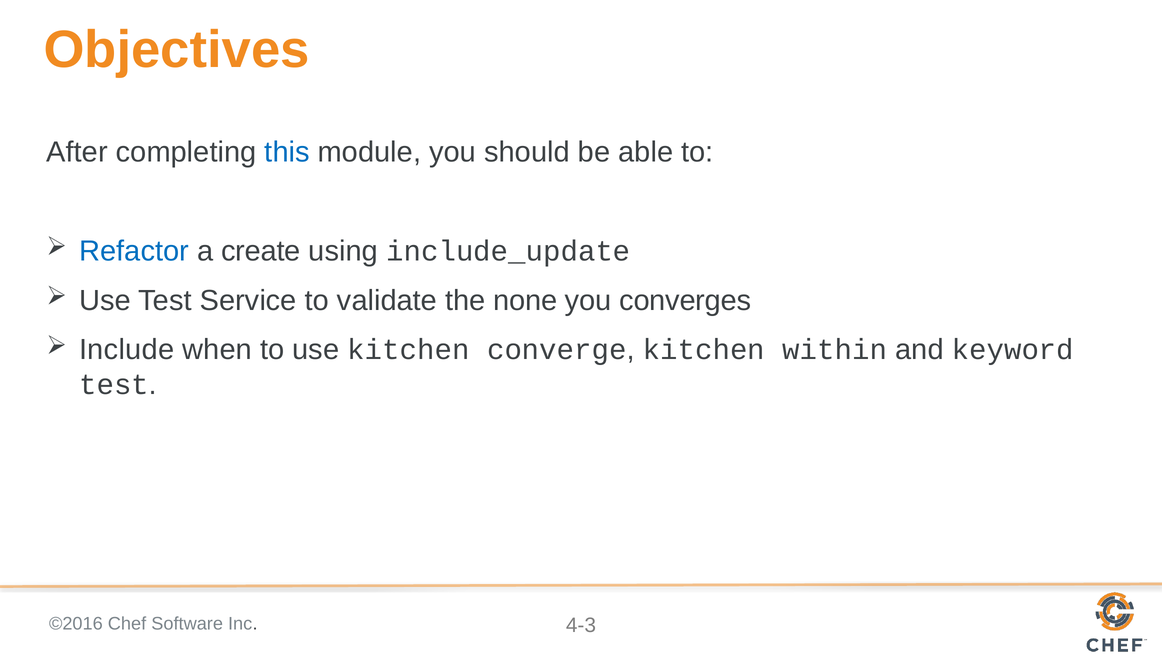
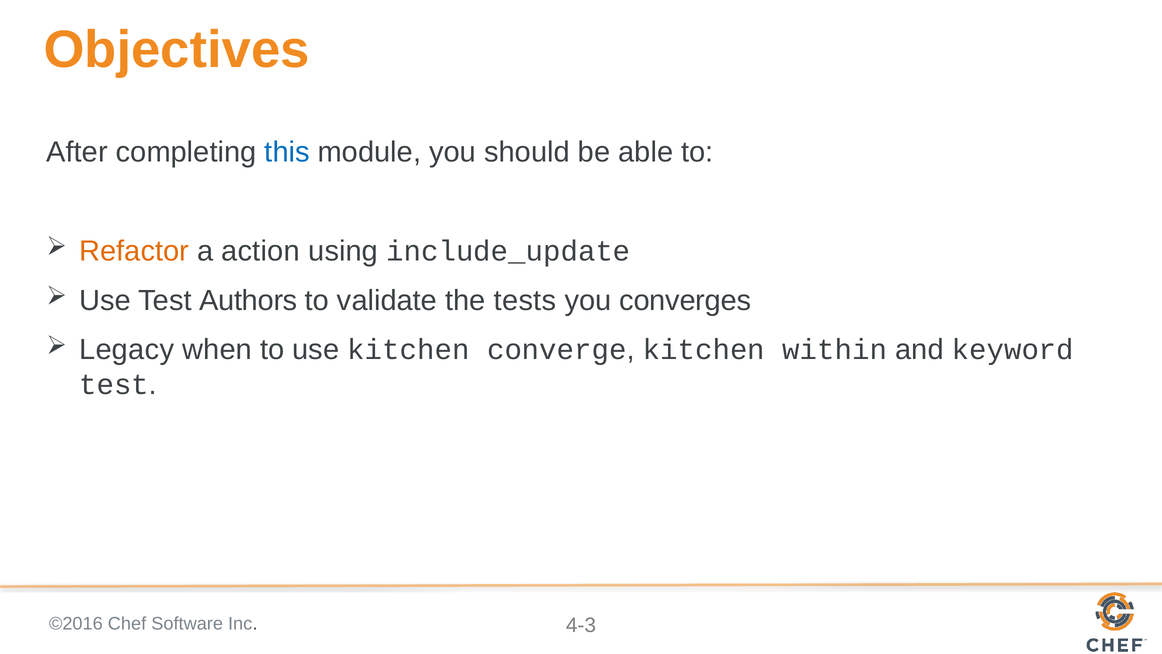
Refactor colour: blue -> orange (134, 251)
create: create -> action (261, 251)
Service: Service -> Authors (248, 300)
none: none -> tests (525, 300)
Include: Include -> Legacy (127, 350)
